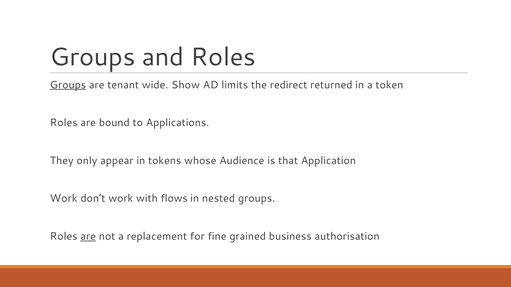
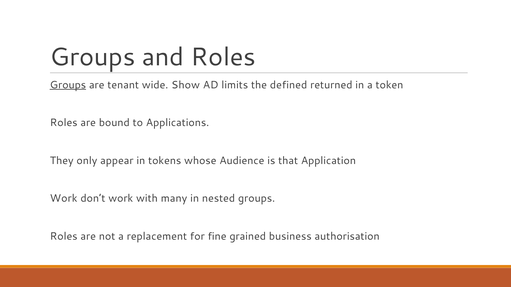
redirect: redirect -> defined (289, 85)
flows: flows -> many (174, 199)
are underline: present -> none (88, 237)
